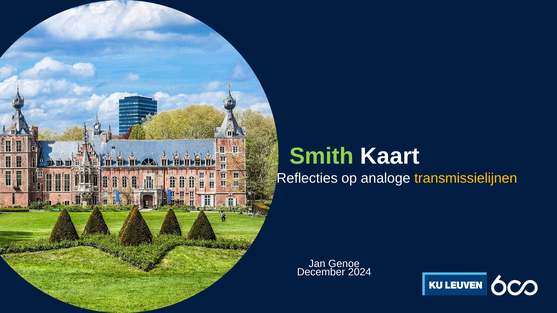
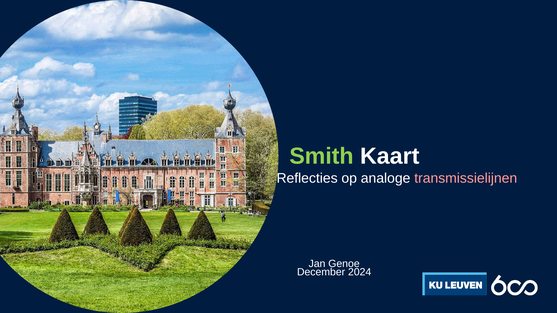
transmissielijnen colour: yellow -> pink (466, 178)
